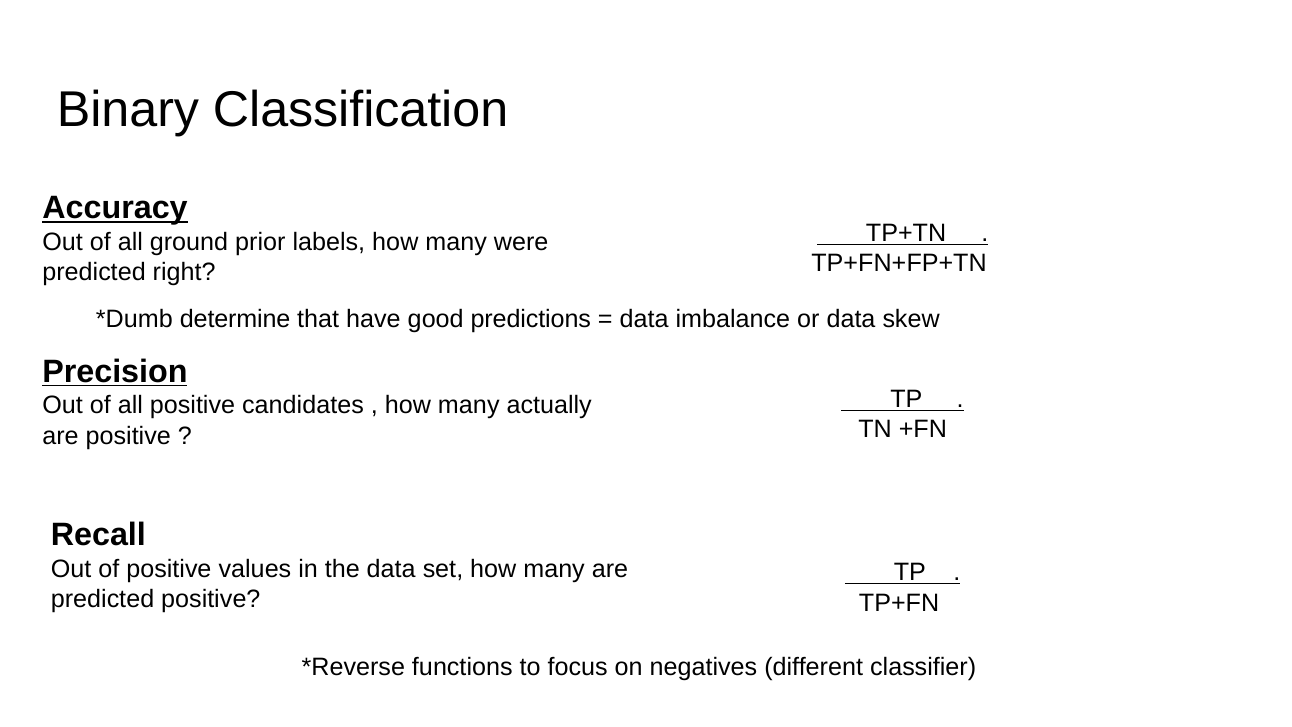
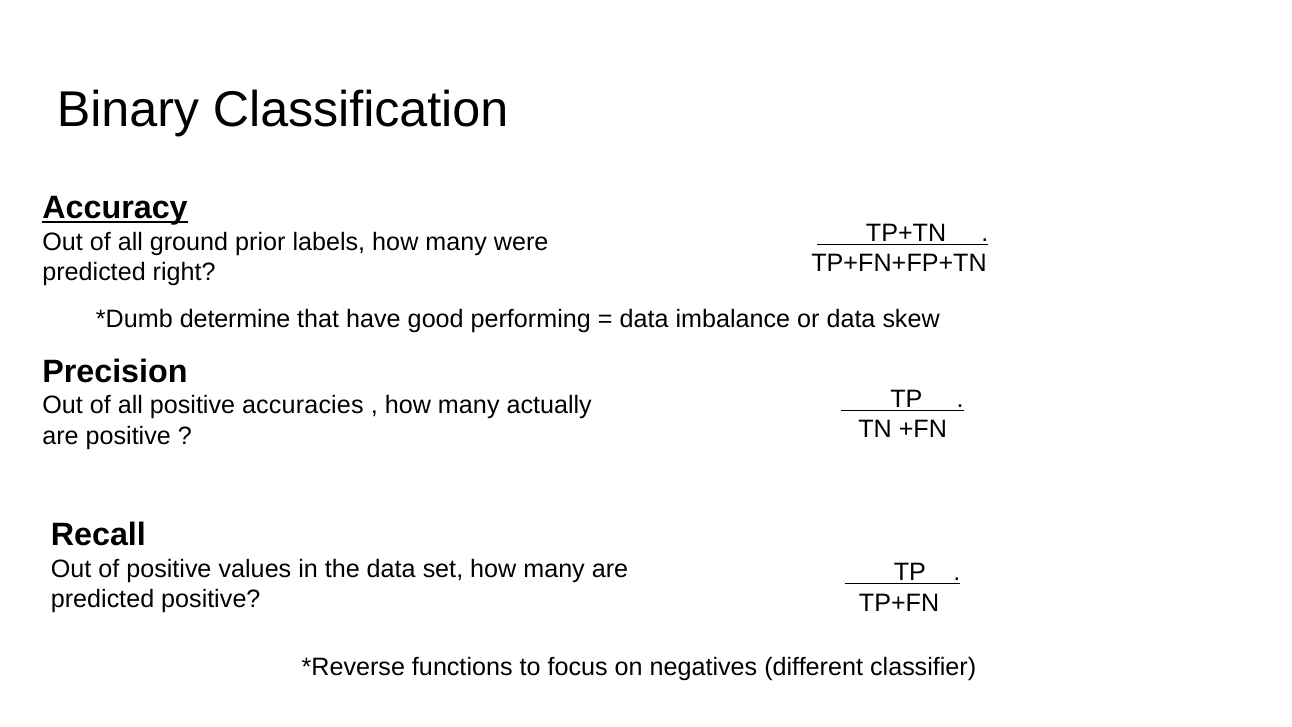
predictions: predictions -> performing (531, 319)
Precision underline: present -> none (115, 371)
candidates: candidates -> accuracies (303, 405)
